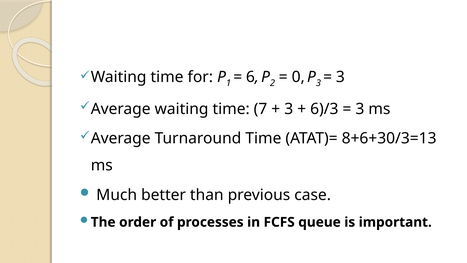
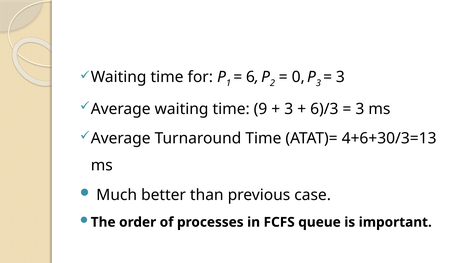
7: 7 -> 9 (261, 109)
8+6+30/3=13: 8+6+30/3=13 -> 4+6+30/3=13 (389, 138)
